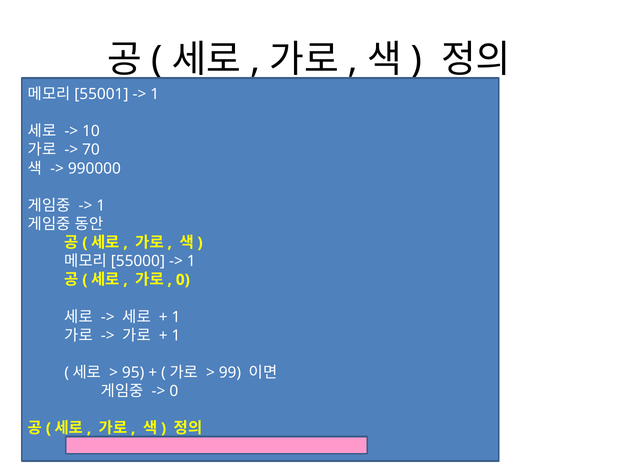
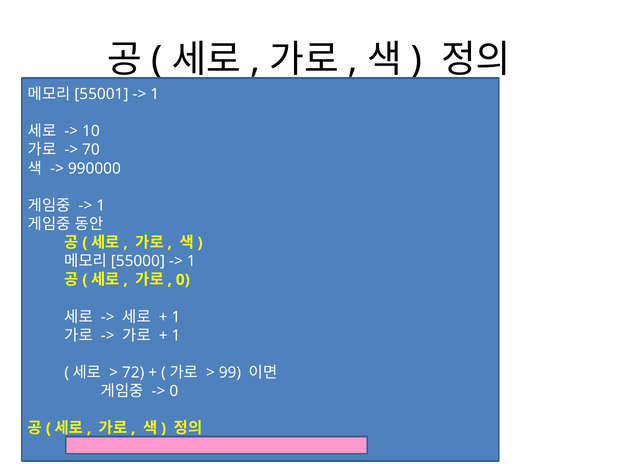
95: 95 -> 72 (133, 372)
